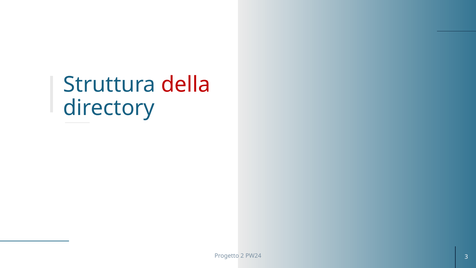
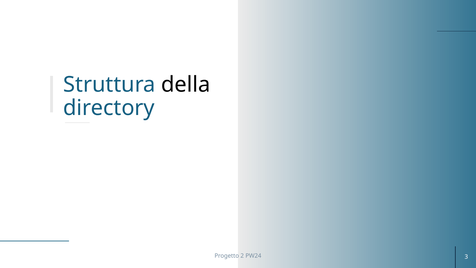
della colour: red -> black (186, 84)
